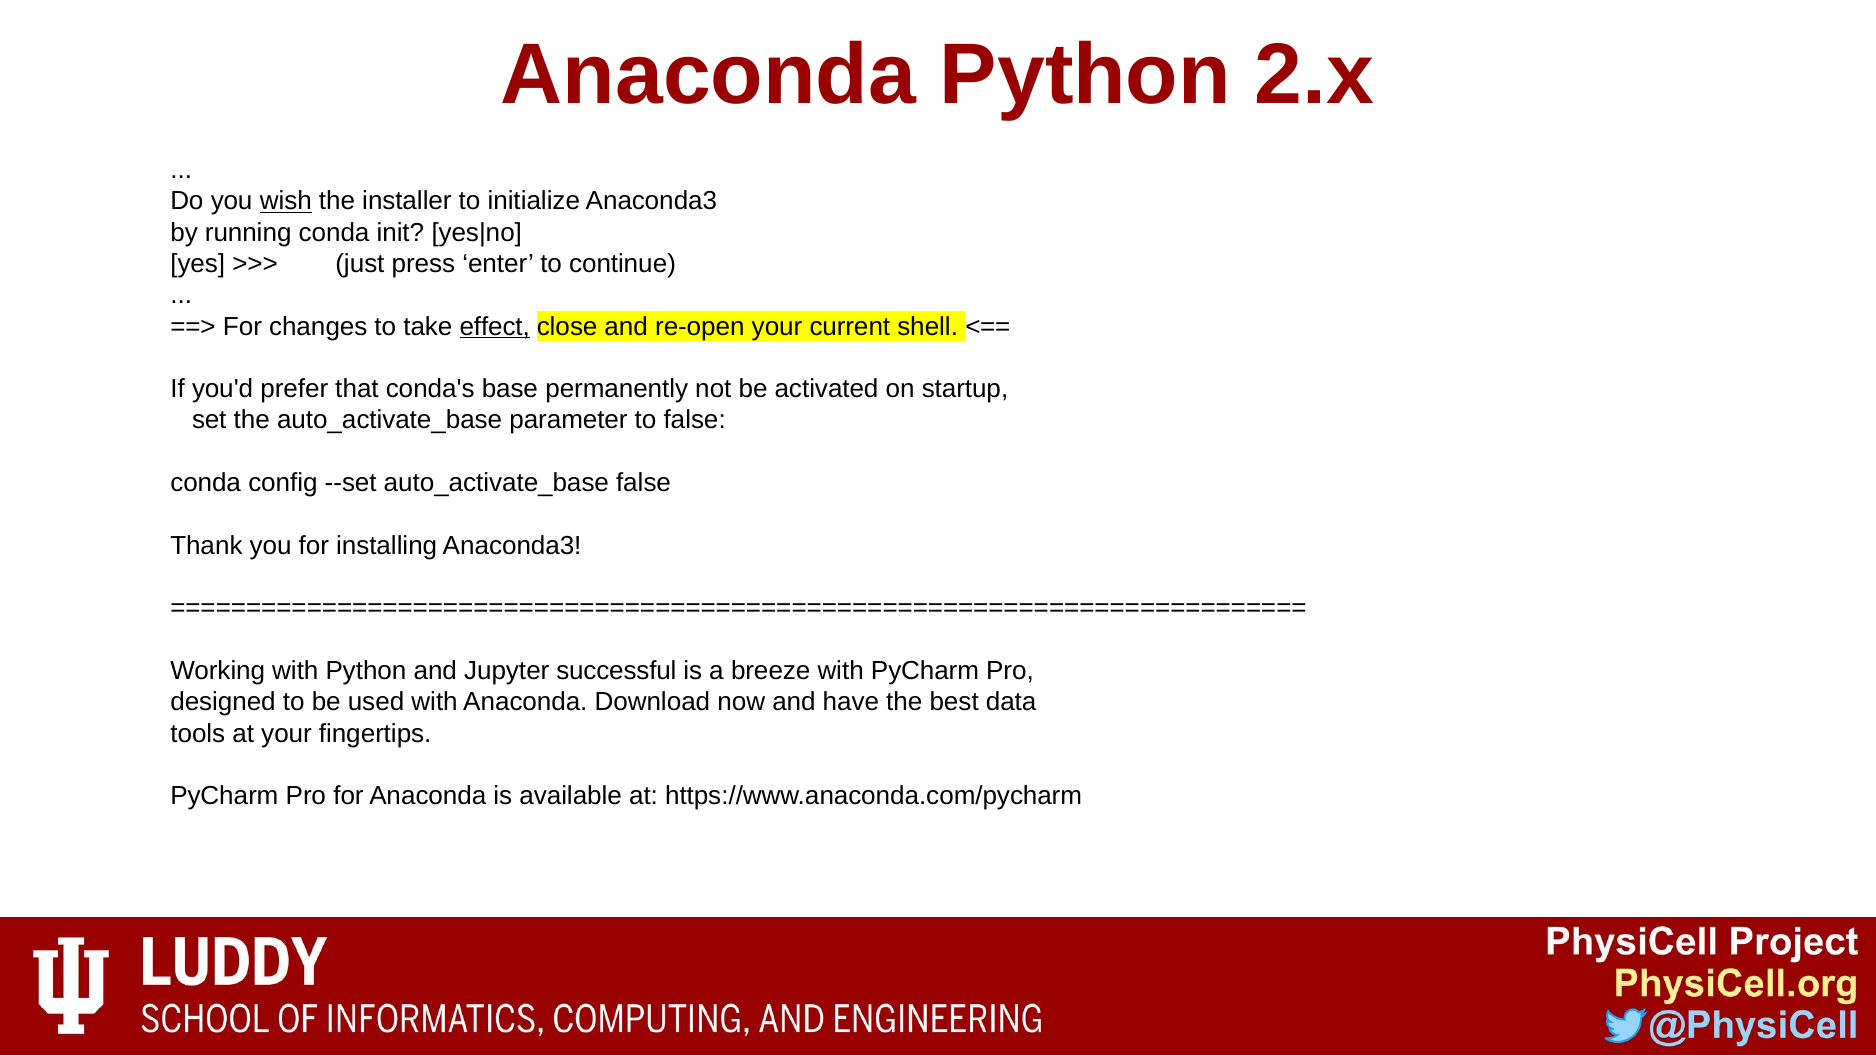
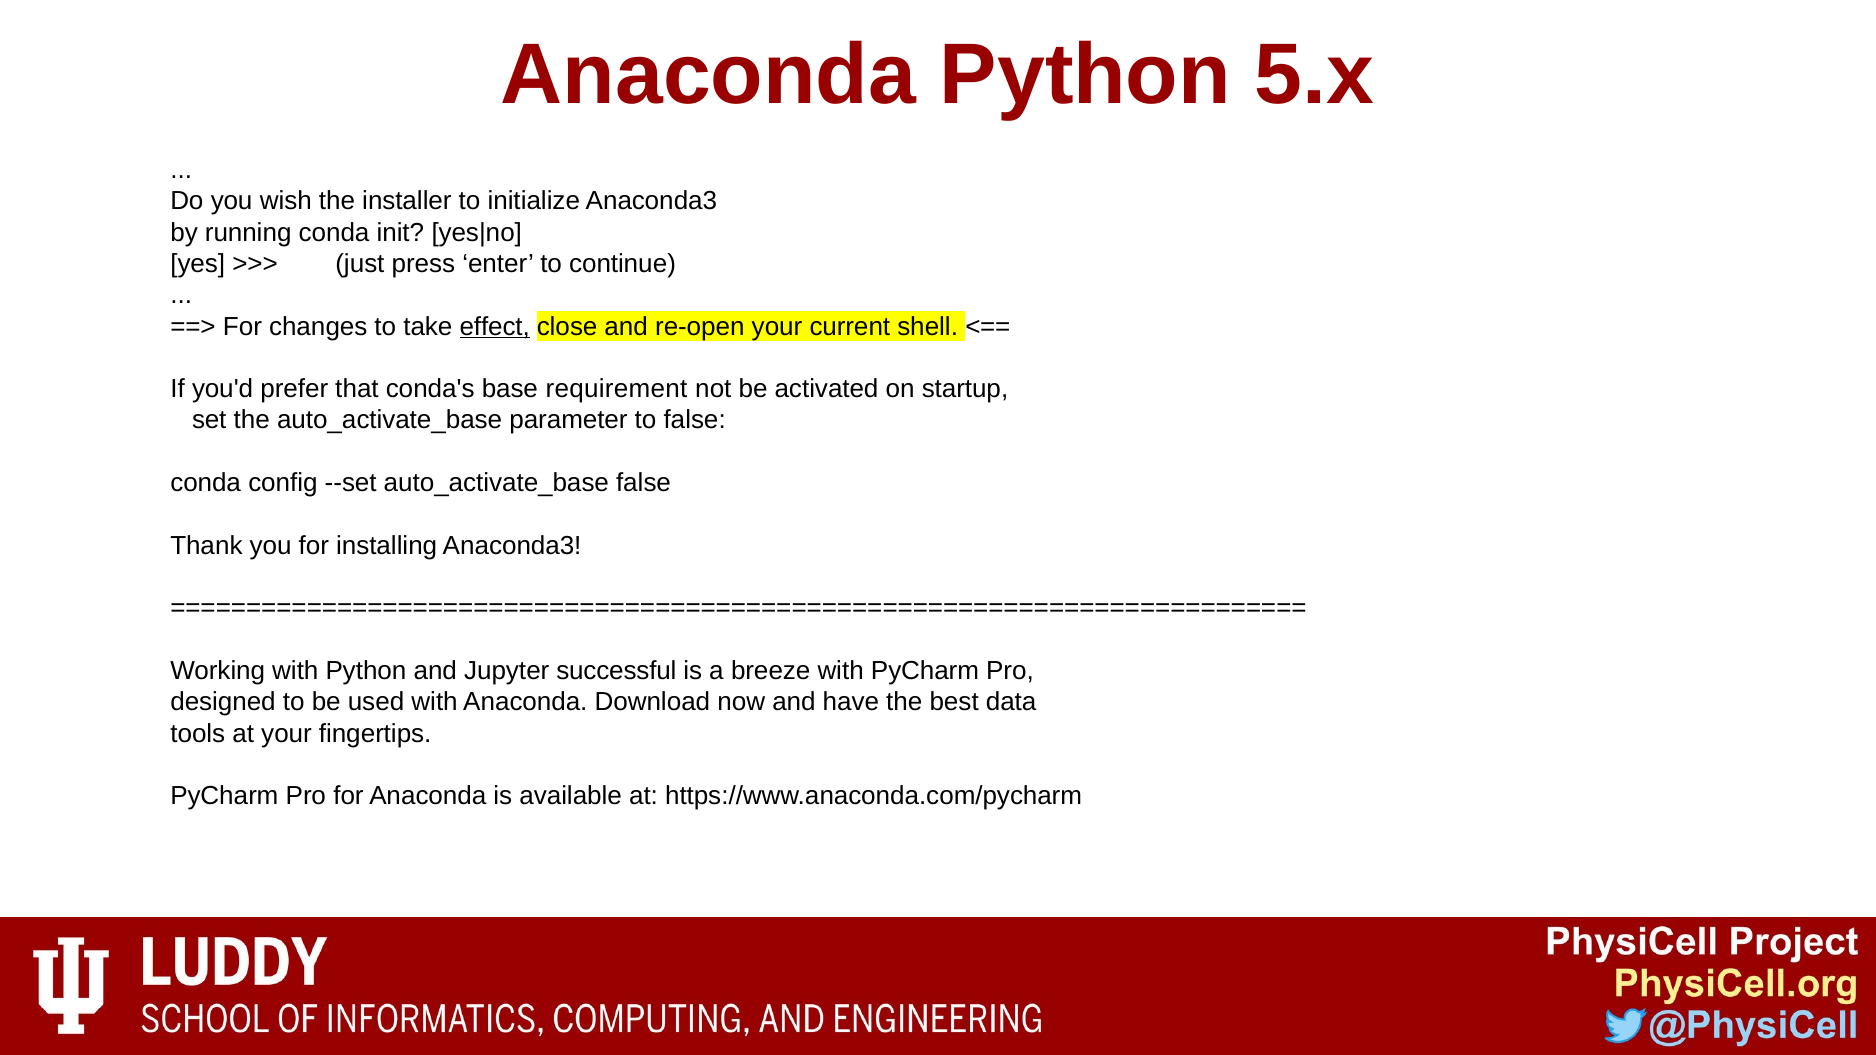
2.x: 2.x -> 5.x (1315, 75)
wish underline: present -> none (286, 201)
permanently: permanently -> requirement (617, 389)
